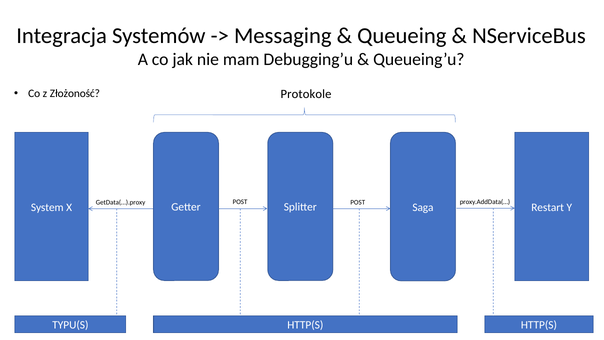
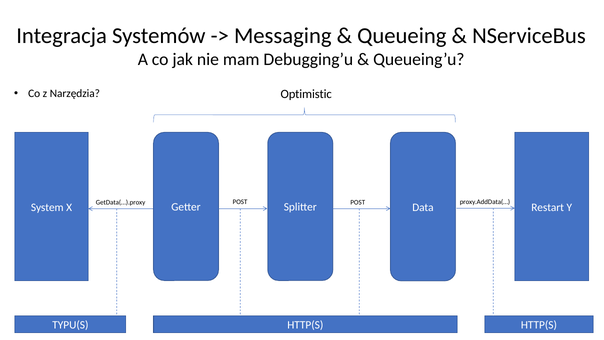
Złożoność: Złożoność -> Narzędzia (75, 93)
Protokole: Protokole -> Optimistic (306, 94)
Saga: Saga -> Data (423, 207)
